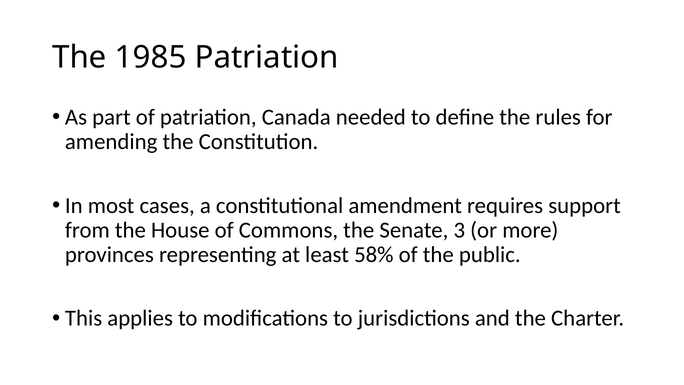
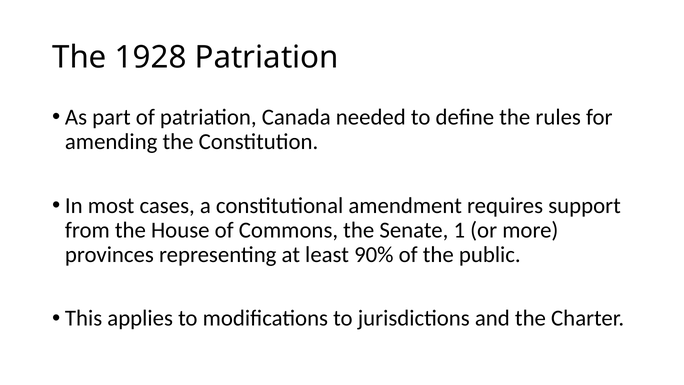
1985: 1985 -> 1928 (151, 57)
3: 3 -> 1 (459, 230)
58%: 58% -> 90% (374, 255)
